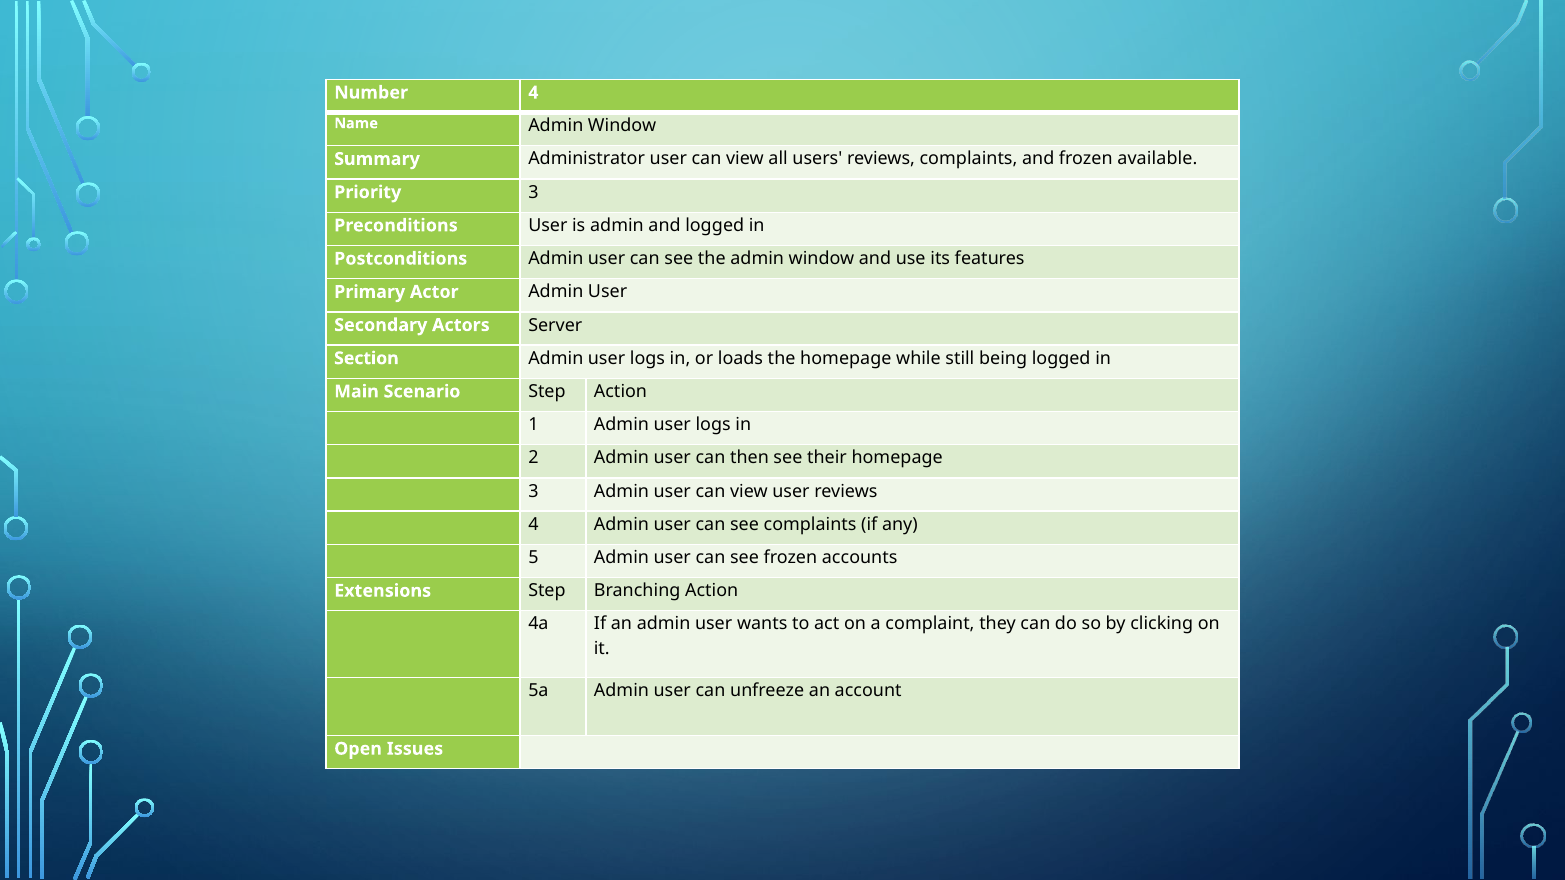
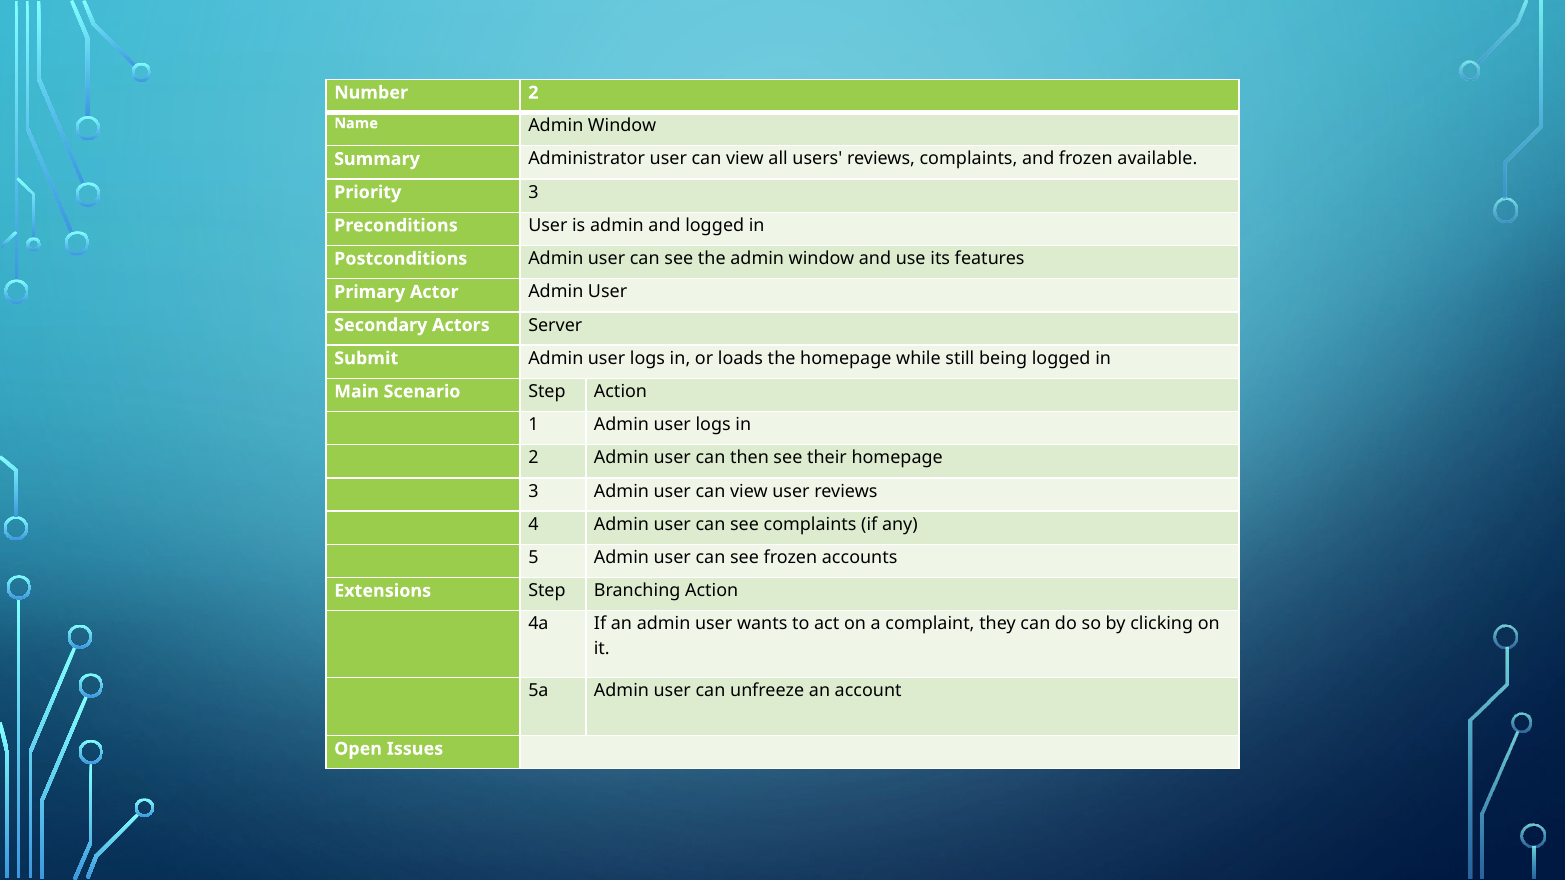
Number 4: 4 -> 2 (533, 93)
Section: Section -> Submit (366, 358)
